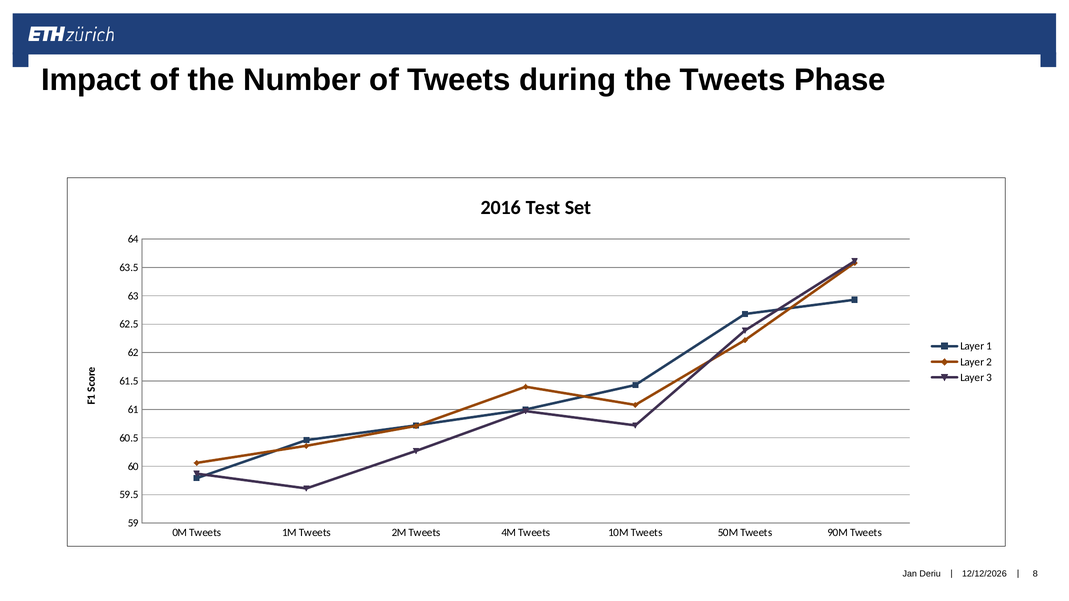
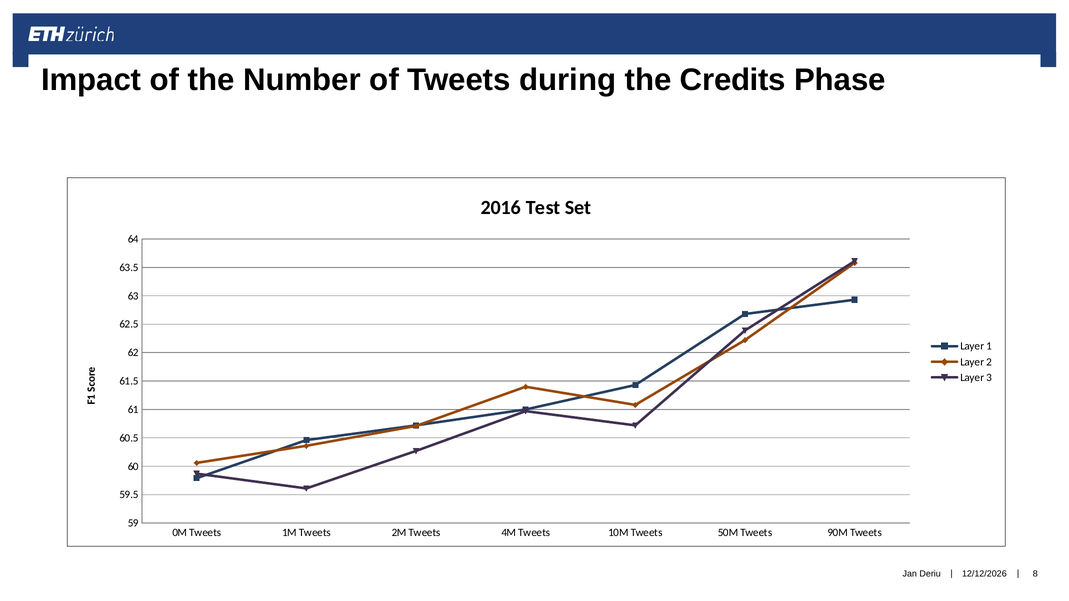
the Tweets: Tweets -> Credits (733, 80)
